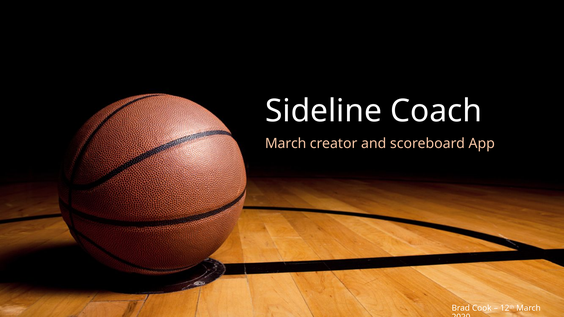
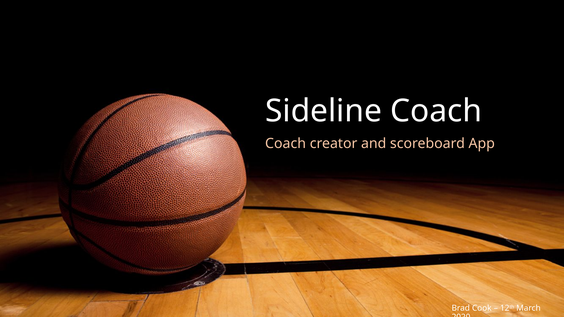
March: March -> Coach (286, 144)
